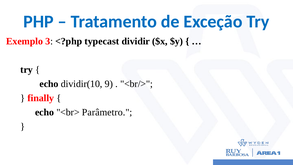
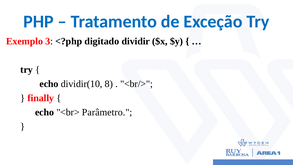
typecast: typecast -> digitado (102, 41)
9: 9 -> 8 (109, 84)
